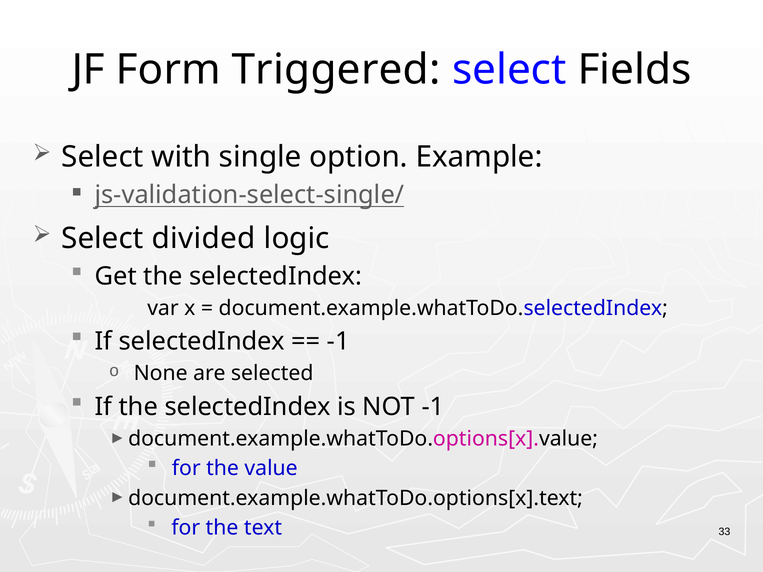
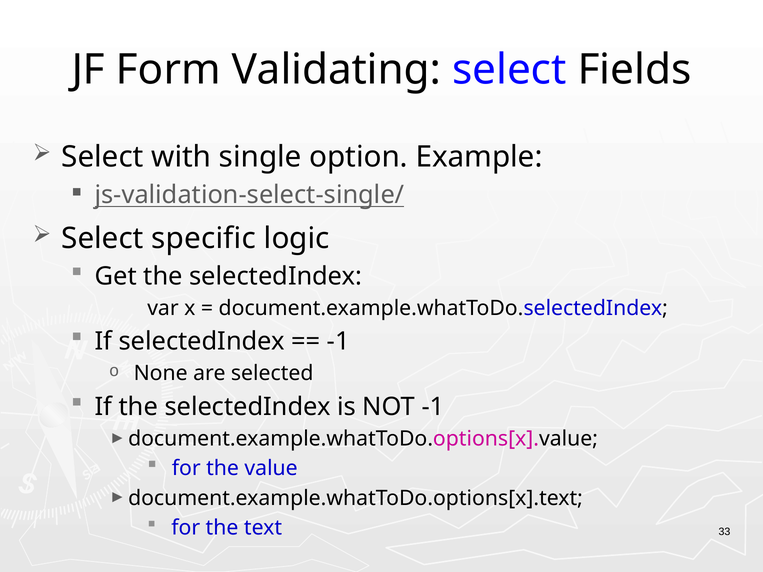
Triggered: Triggered -> Validating (336, 70)
divided: divided -> specific (204, 239)
